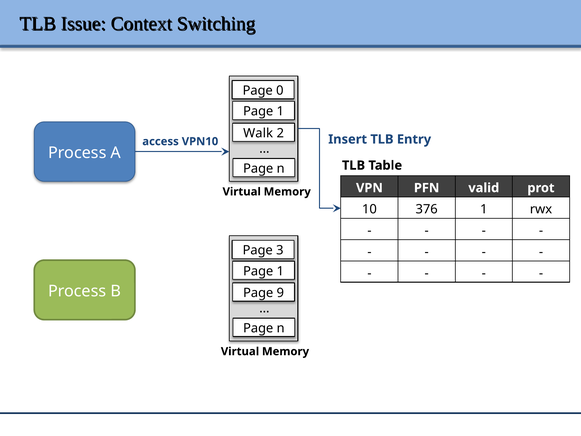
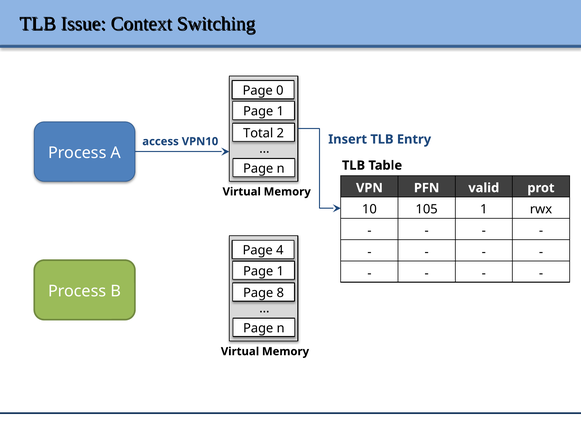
Walk: Walk -> Total (258, 133)
376: 376 -> 105 (427, 209)
3: 3 -> 4 (280, 250)
9: 9 -> 8 (280, 293)
